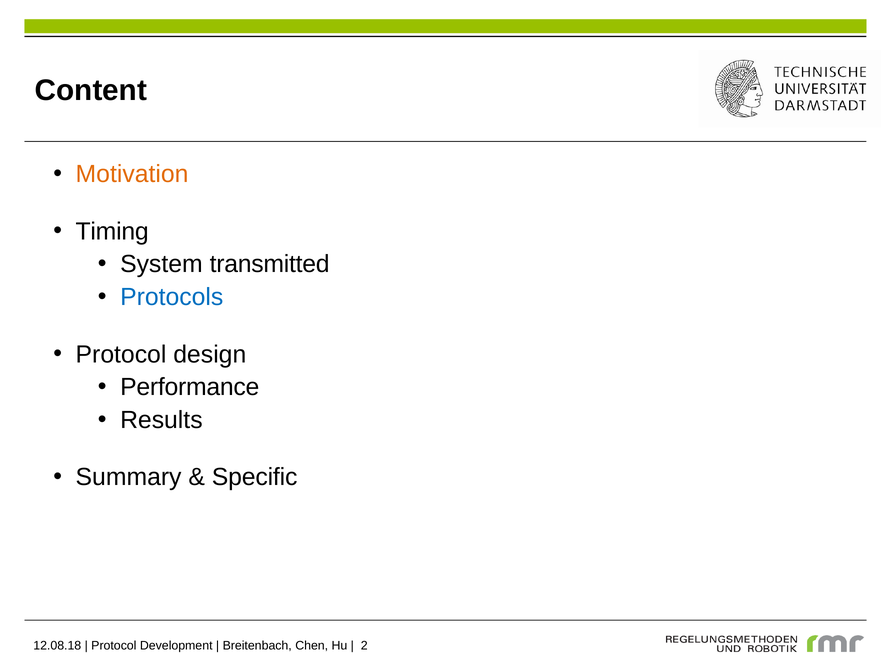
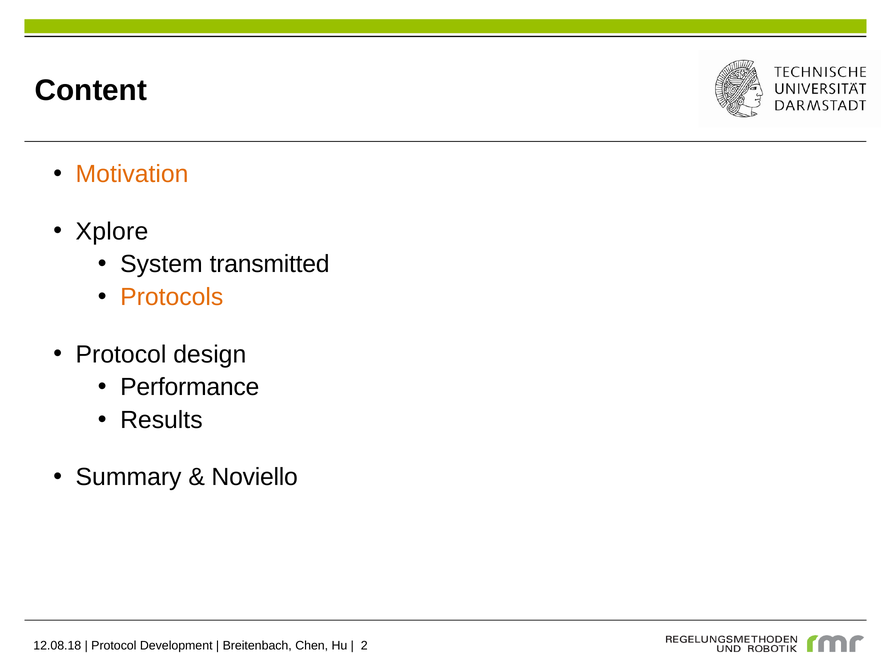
Timing: Timing -> Xplore (112, 231)
Protocols colour: blue -> orange (172, 297)
Specific: Specific -> Noviello (255, 477)
